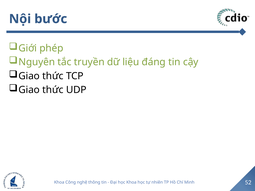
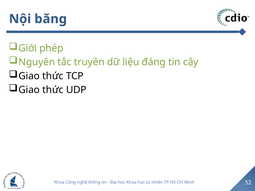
bước: bước -> băng (51, 19)
